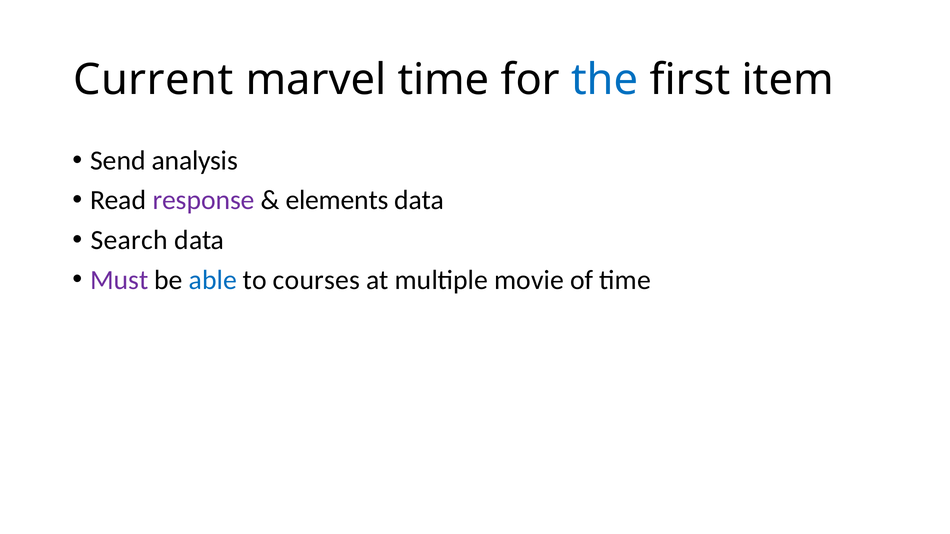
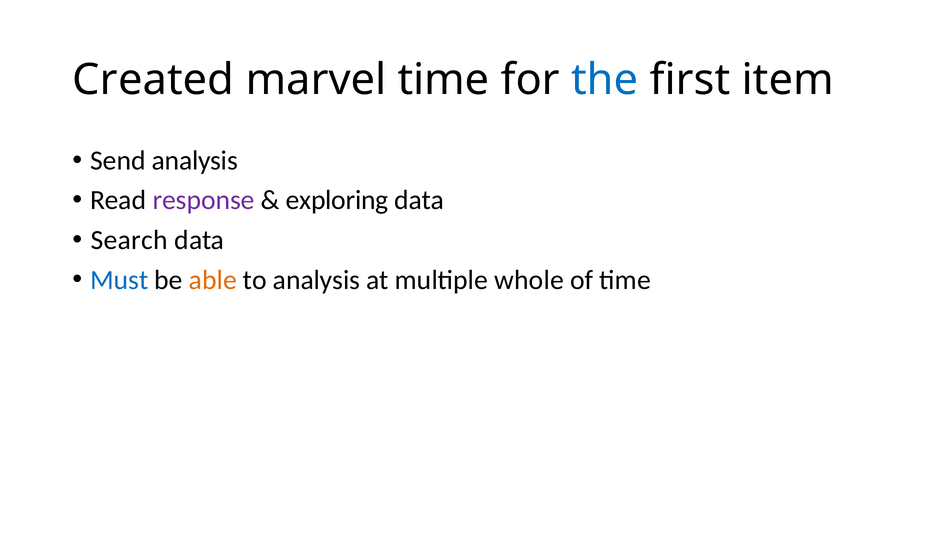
Current: Current -> Created (153, 80)
elements: elements -> exploring (337, 200)
Must colour: purple -> blue (119, 280)
able colour: blue -> orange (213, 280)
to courses: courses -> analysis (317, 280)
movie: movie -> whole (529, 280)
